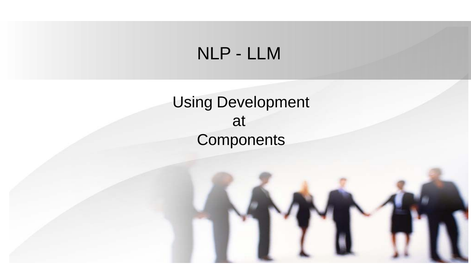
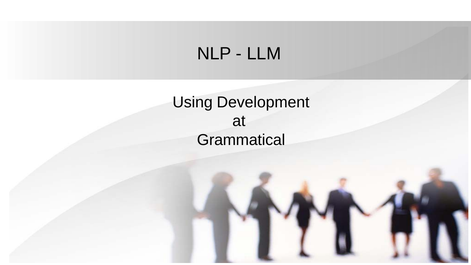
Components: Components -> Grammatical (241, 140)
